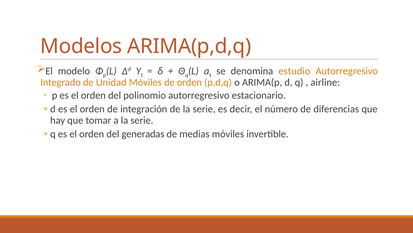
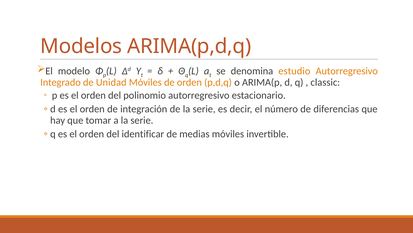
airline: airline -> classic (325, 82)
generadas: generadas -> identificar (143, 134)
